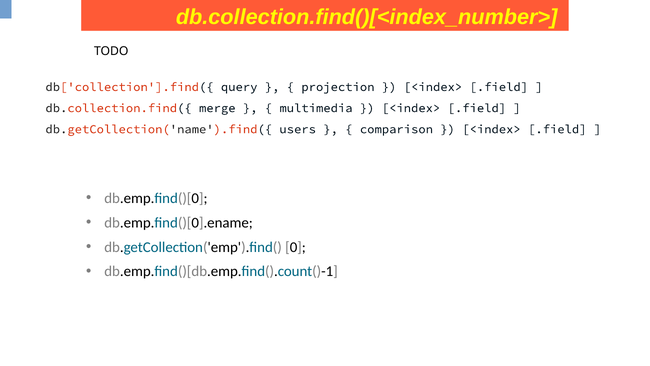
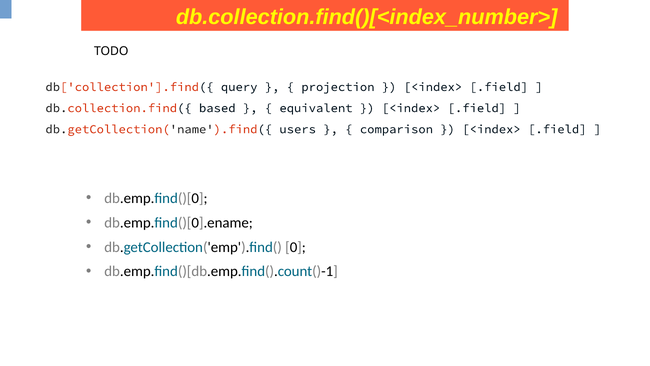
merge: merge -> based (217, 108)
multimedia: multimedia -> equivalent (316, 108)
